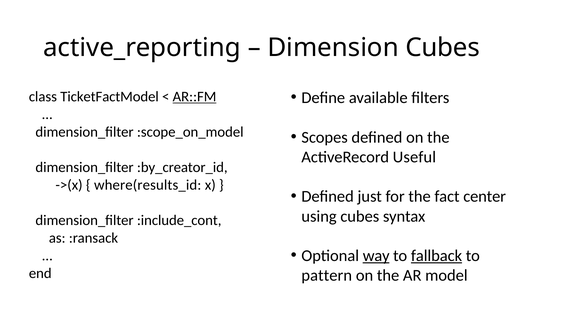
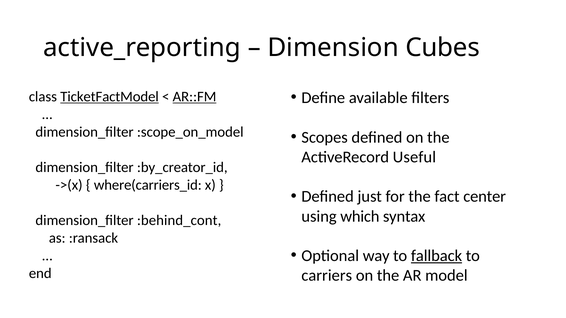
TicketFactModel underline: none -> present (110, 97)
where(results_id: where(results_id -> where(carriers_id (148, 185)
using cubes: cubes -> which (360, 217)
:include_cont: :include_cont -> :behind_cont (179, 221)
way underline: present -> none (376, 256)
pattern: pattern -> carriers (327, 276)
